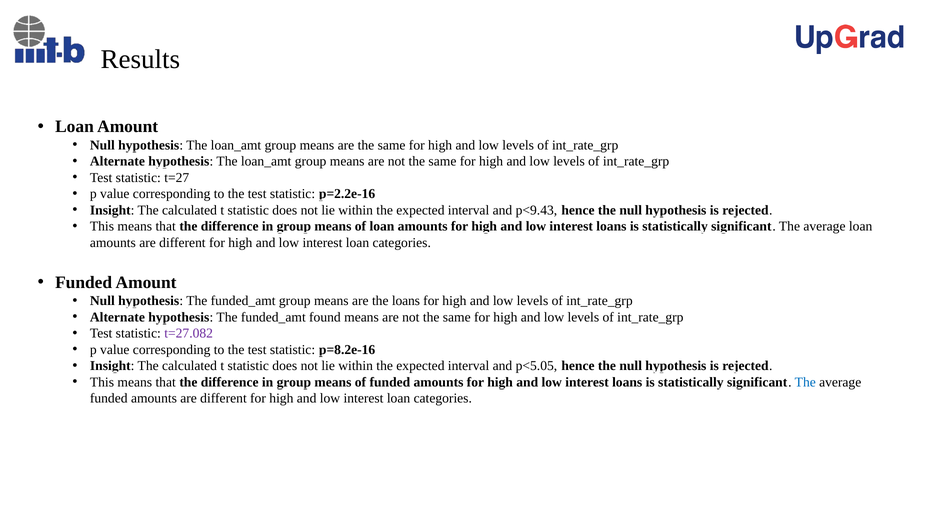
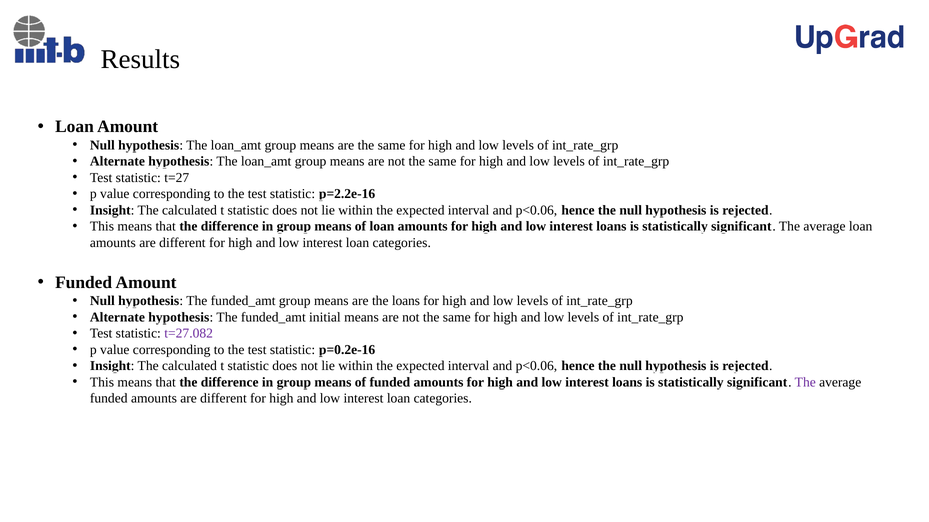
p<9.43: p<9.43 -> p<0.06 (536, 210)
found: found -> initial (325, 318)
p=8.2e-16: p=8.2e-16 -> p=0.2e-16 (347, 350)
p<5.05: p<5.05 -> p<0.06 (536, 366)
The colour: blue -> purple (805, 383)
